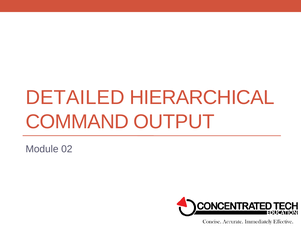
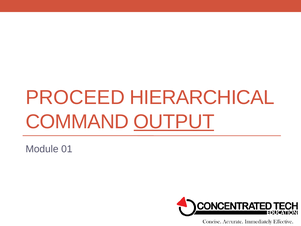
DETAILED: DETAILED -> PROCEED (75, 98)
OUTPUT underline: none -> present (174, 122)
02: 02 -> 01 (67, 149)
